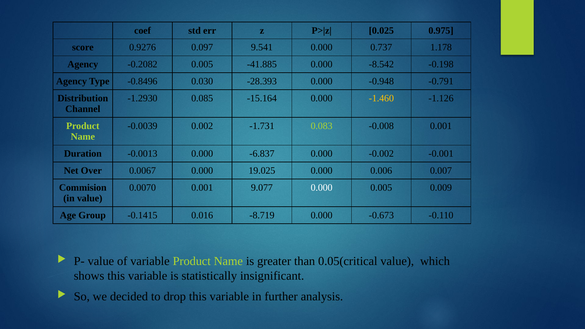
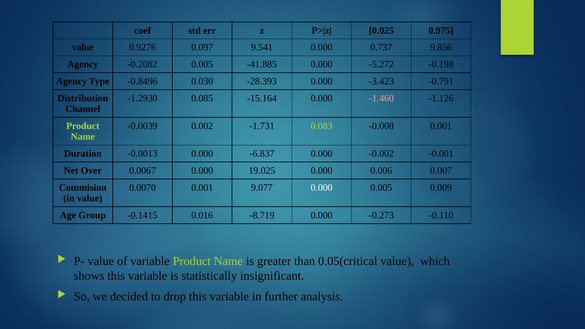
score: score -> value (83, 47)
1.178: 1.178 -> 9.856 (441, 47)
-8.542: -8.542 -> -5.272 (381, 64)
-0.948: -0.948 -> -3.423 (381, 81)
-1.460 colour: yellow -> pink (381, 98)
-0.673: -0.673 -> -0.273 (381, 215)
